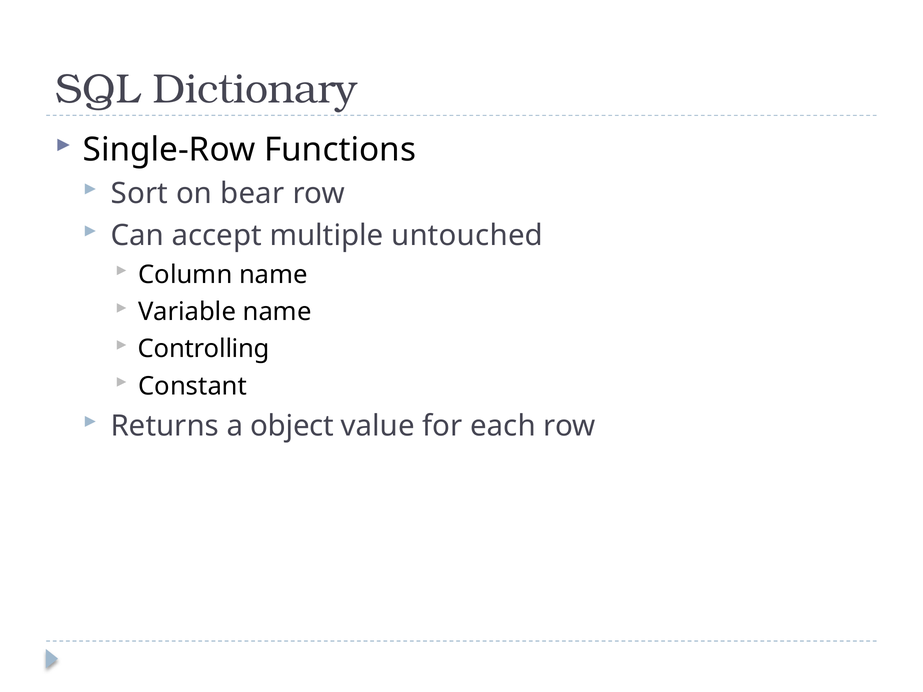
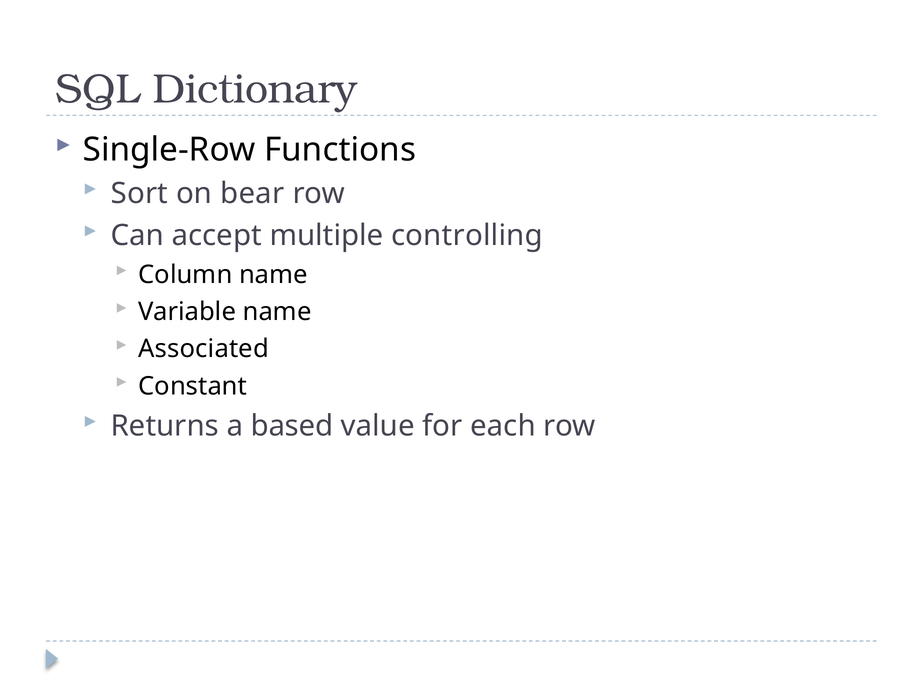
untouched: untouched -> controlling (467, 235)
Controlling: Controlling -> Associated (204, 349)
object: object -> based (292, 426)
